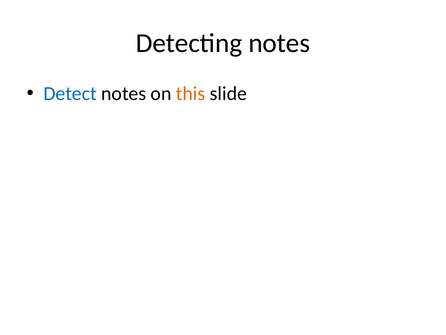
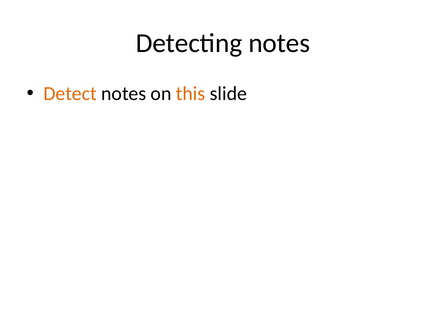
Detect colour: blue -> orange (70, 94)
